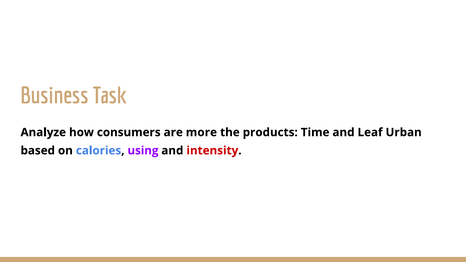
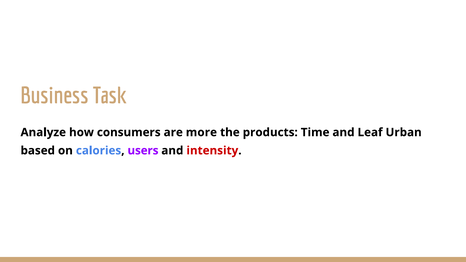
using: using -> users (143, 151)
